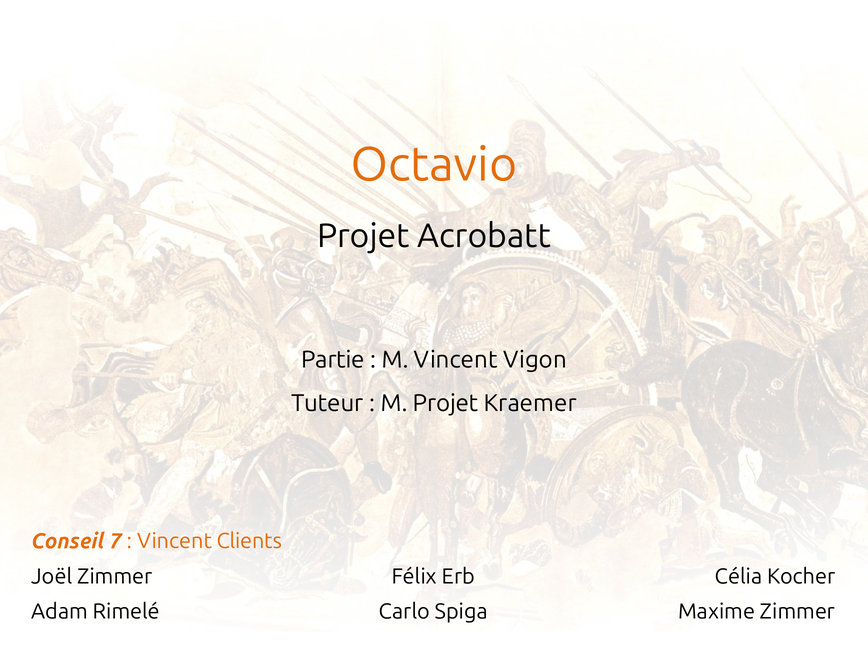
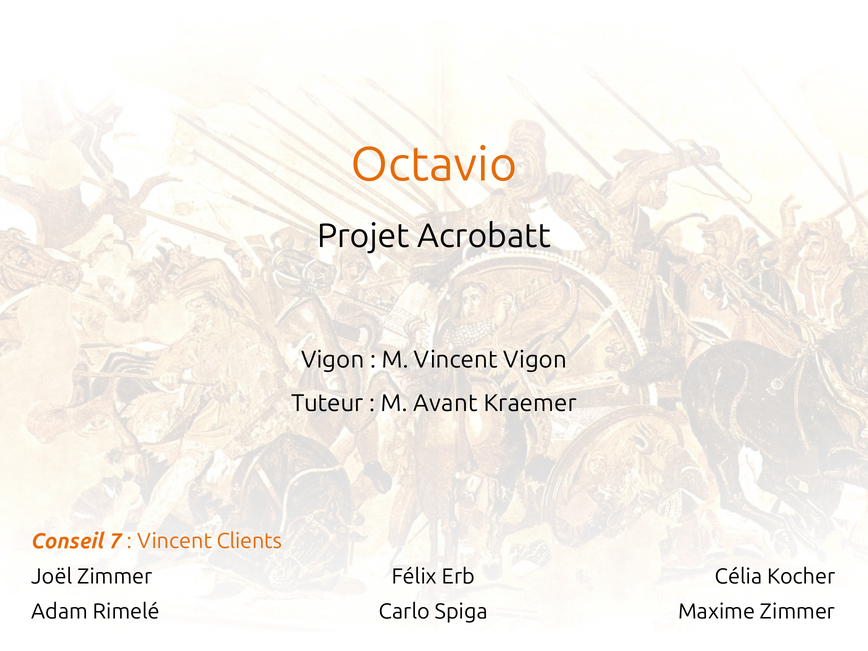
Partie: Partie -> Vigon (333, 360)
M Projet: Projet -> Avant (445, 403)
